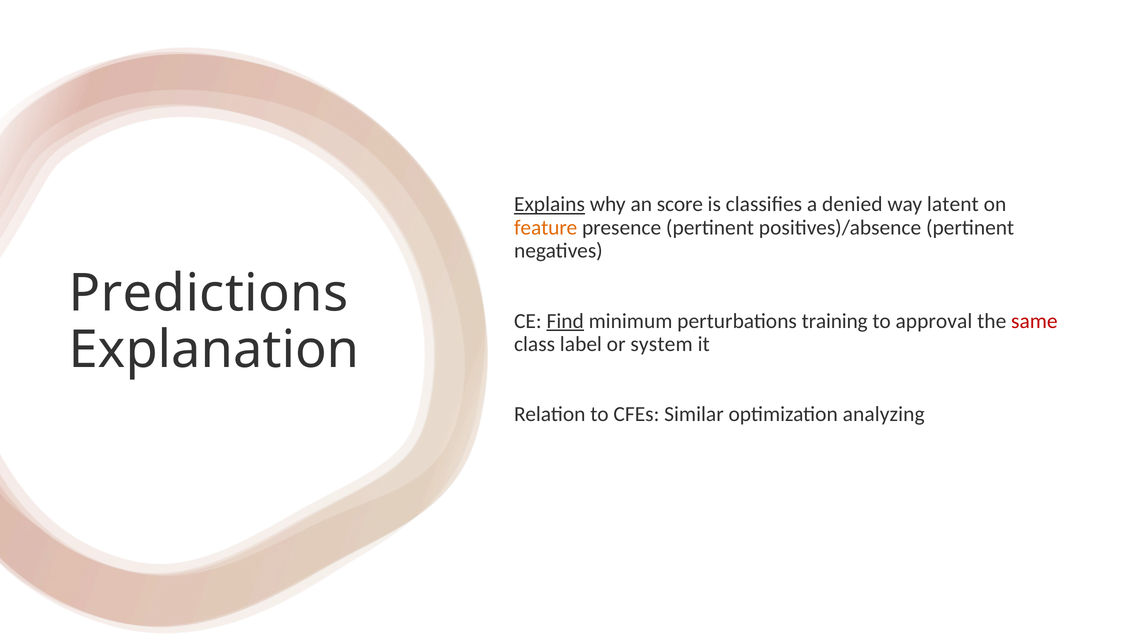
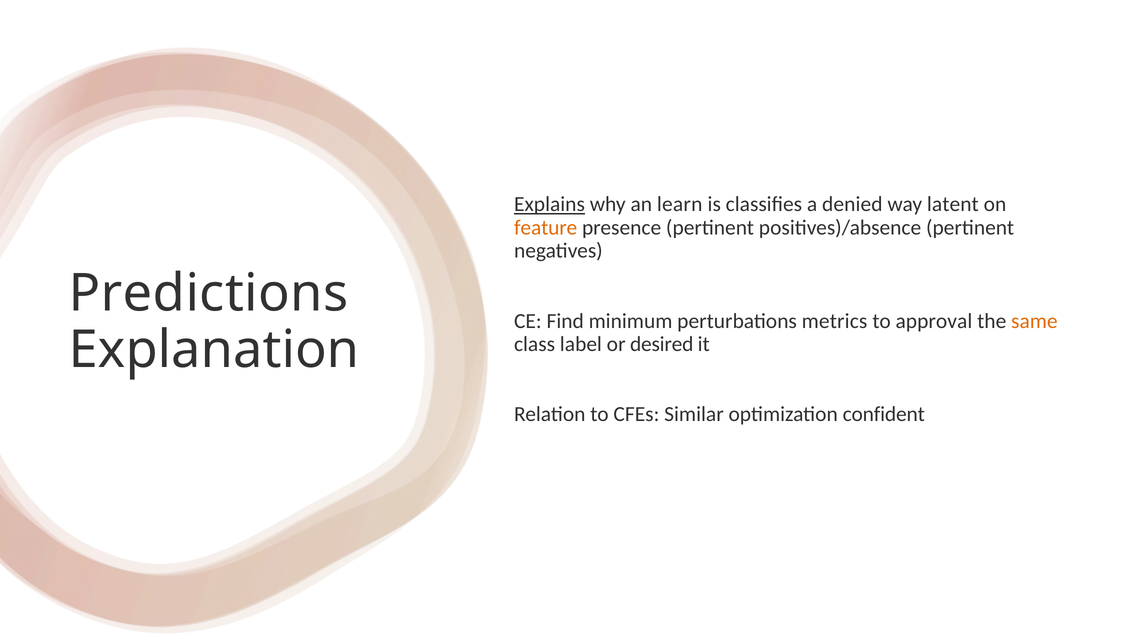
score: score -> learn (680, 204)
Find underline: present -> none (565, 321)
training: training -> metrics (835, 321)
same colour: red -> orange (1034, 321)
system: system -> desired (662, 344)
analyzing: analyzing -> confident (884, 414)
